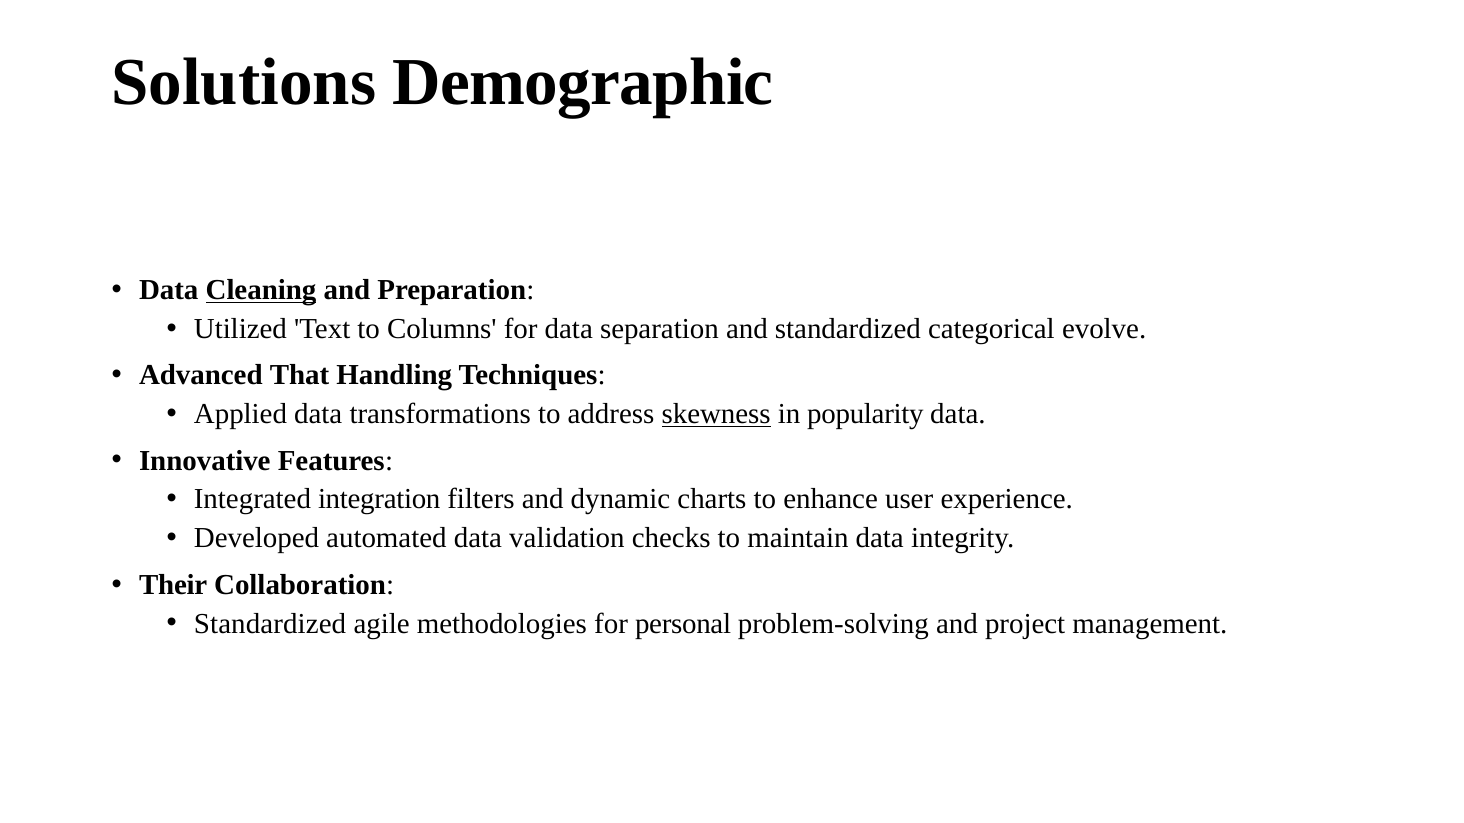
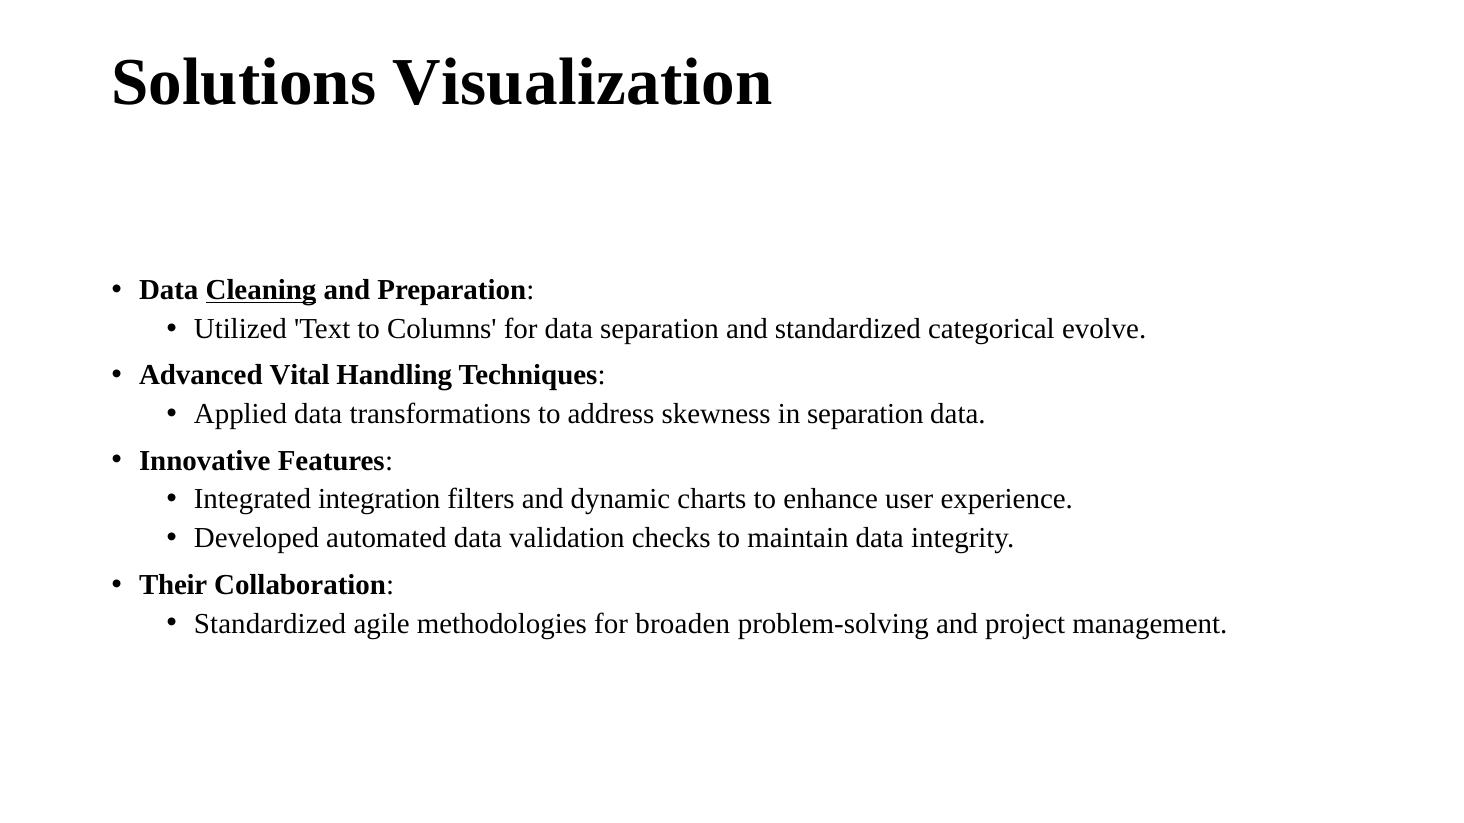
Demographic: Demographic -> Visualization (583, 83)
That: That -> Vital (300, 375)
skewness underline: present -> none (716, 414)
in popularity: popularity -> separation (865, 414)
personal: personal -> broaden (683, 624)
